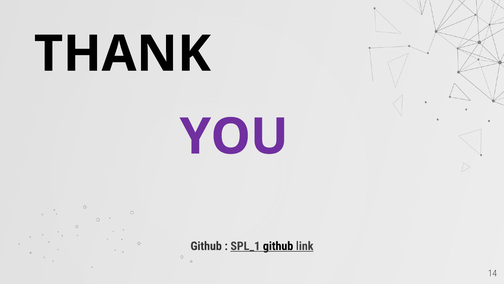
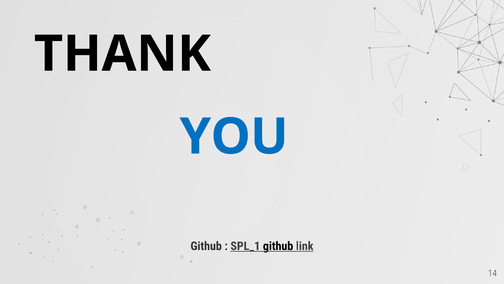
YOU colour: purple -> blue (234, 137)
